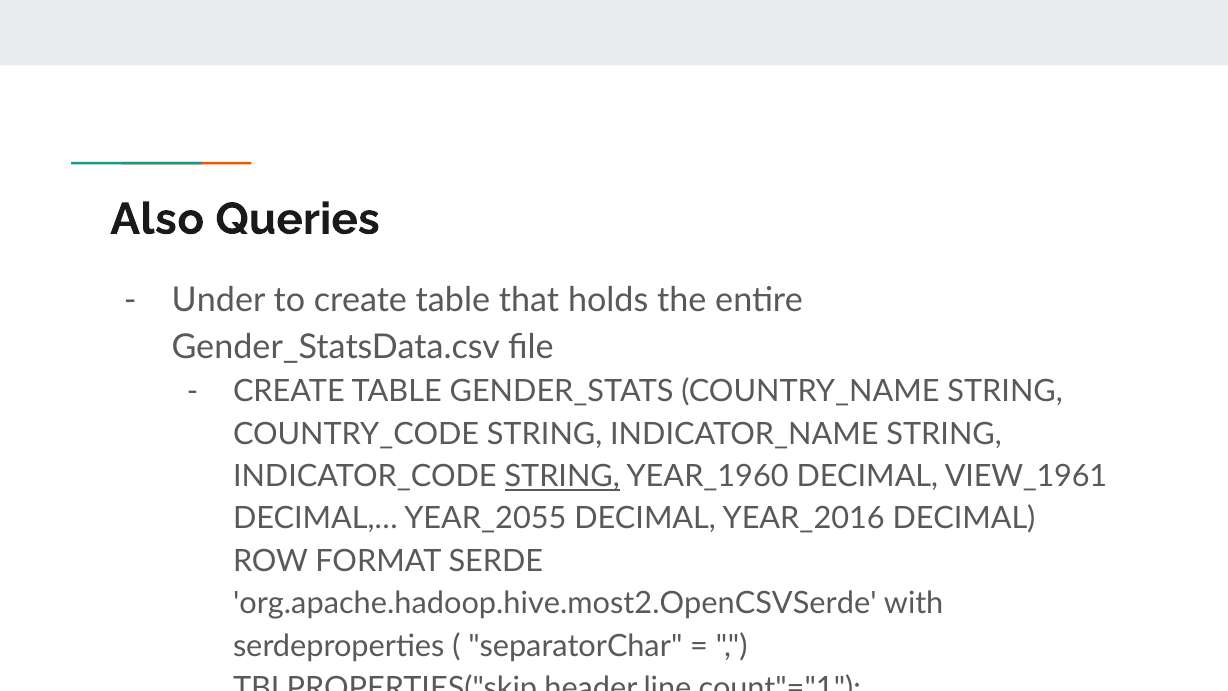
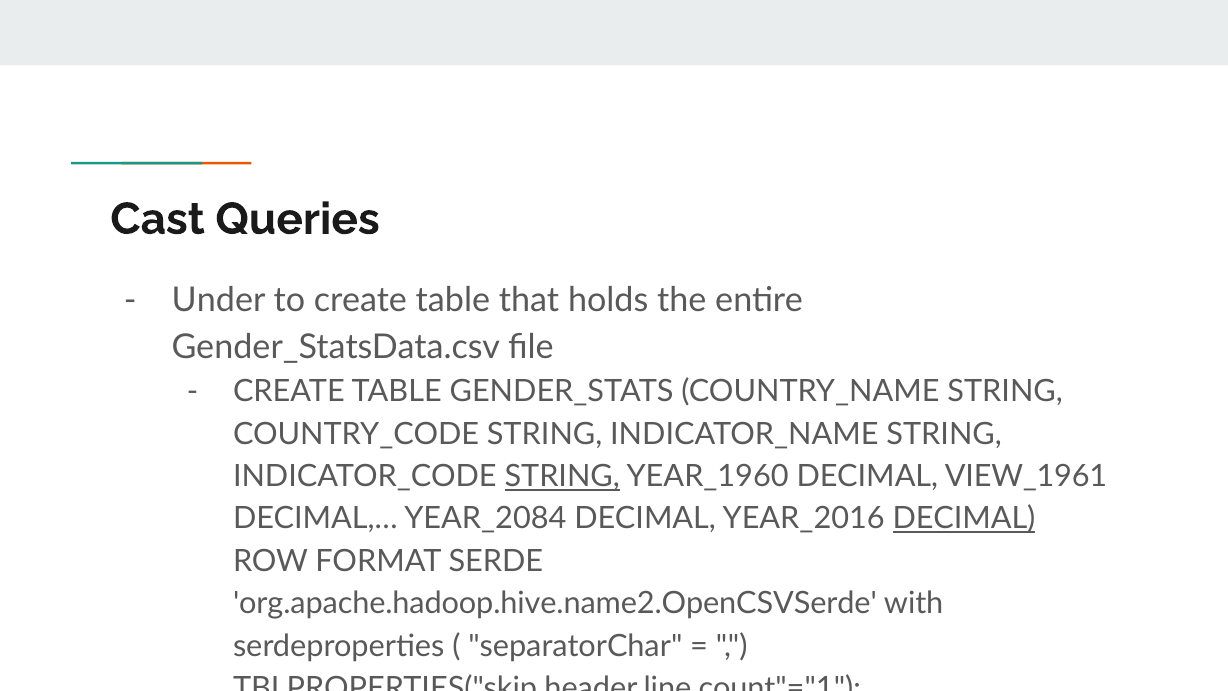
Also: Also -> Cast (157, 219)
YEAR_2055: YEAR_2055 -> YEAR_2084 (485, 519)
DECIMAL underline: none -> present (964, 519)
org.apache.hadoop.hive.most2.OpenCSVSerde: org.apache.hadoop.hive.most2.OpenCSVSerde -> org.apache.hadoop.hive.name2.OpenCSVSerde (555, 603)
